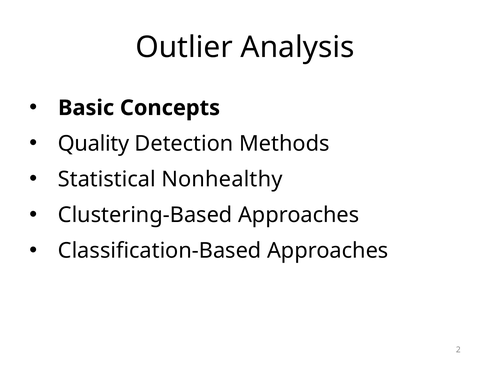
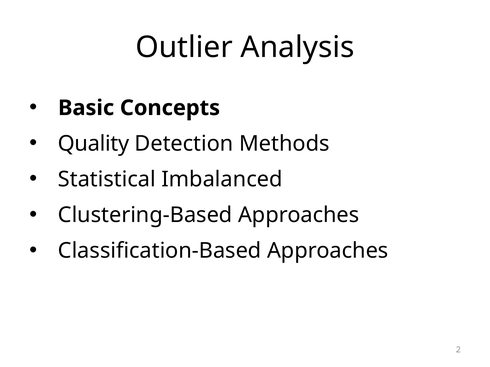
Nonhealthy: Nonhealthy -> Imbalanced (222, 180)
